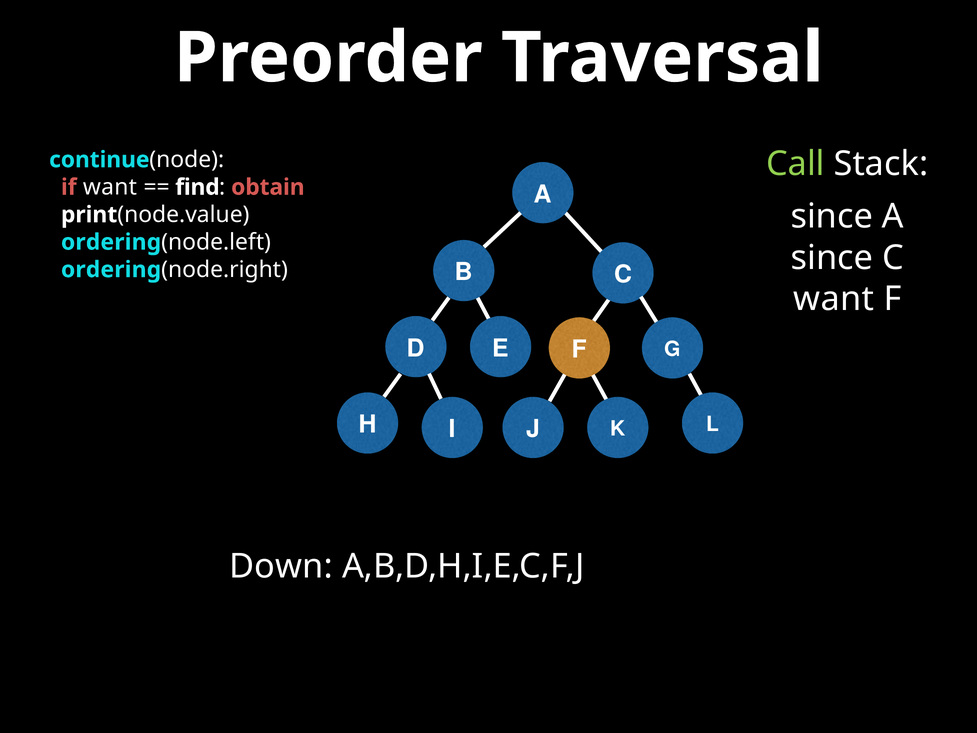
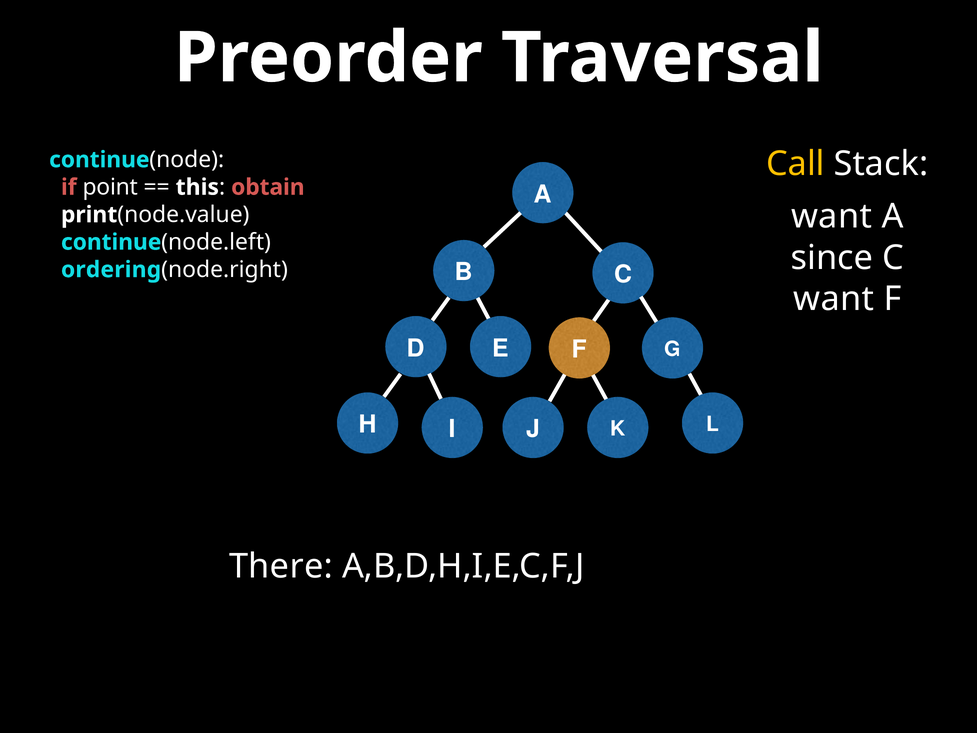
Call colour: light green -> yellow (796, 164)
if want: want -> point (110, 187)
find: find -> this (197, 187)
since: since -> want (832, 216)
ordering: ordering -> continue (111, 242)
Down: Down -> There (281, 566)
